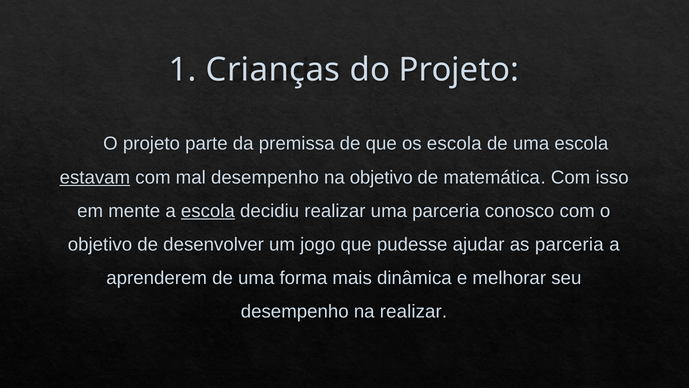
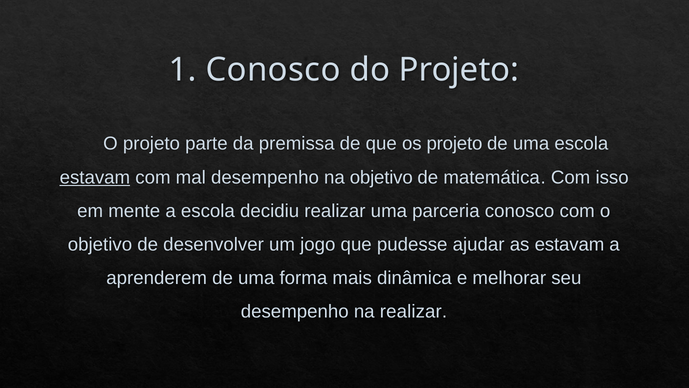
1 Crianças: Crianças -> Conosco (273, 70)
os escola: escola -> projeto (454, 144)
escola underline: present -> none (208, 211)
as parceria: parceria -> estavam (569, 244)
